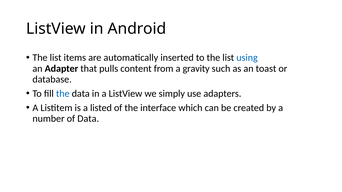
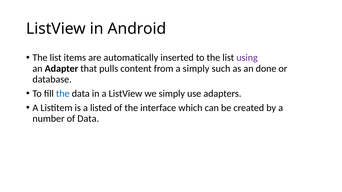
using colour: blue -> purple (247, 58)
a gravity: gravity -> simply (196, 69)
toast: toast -> done (266, 69)
